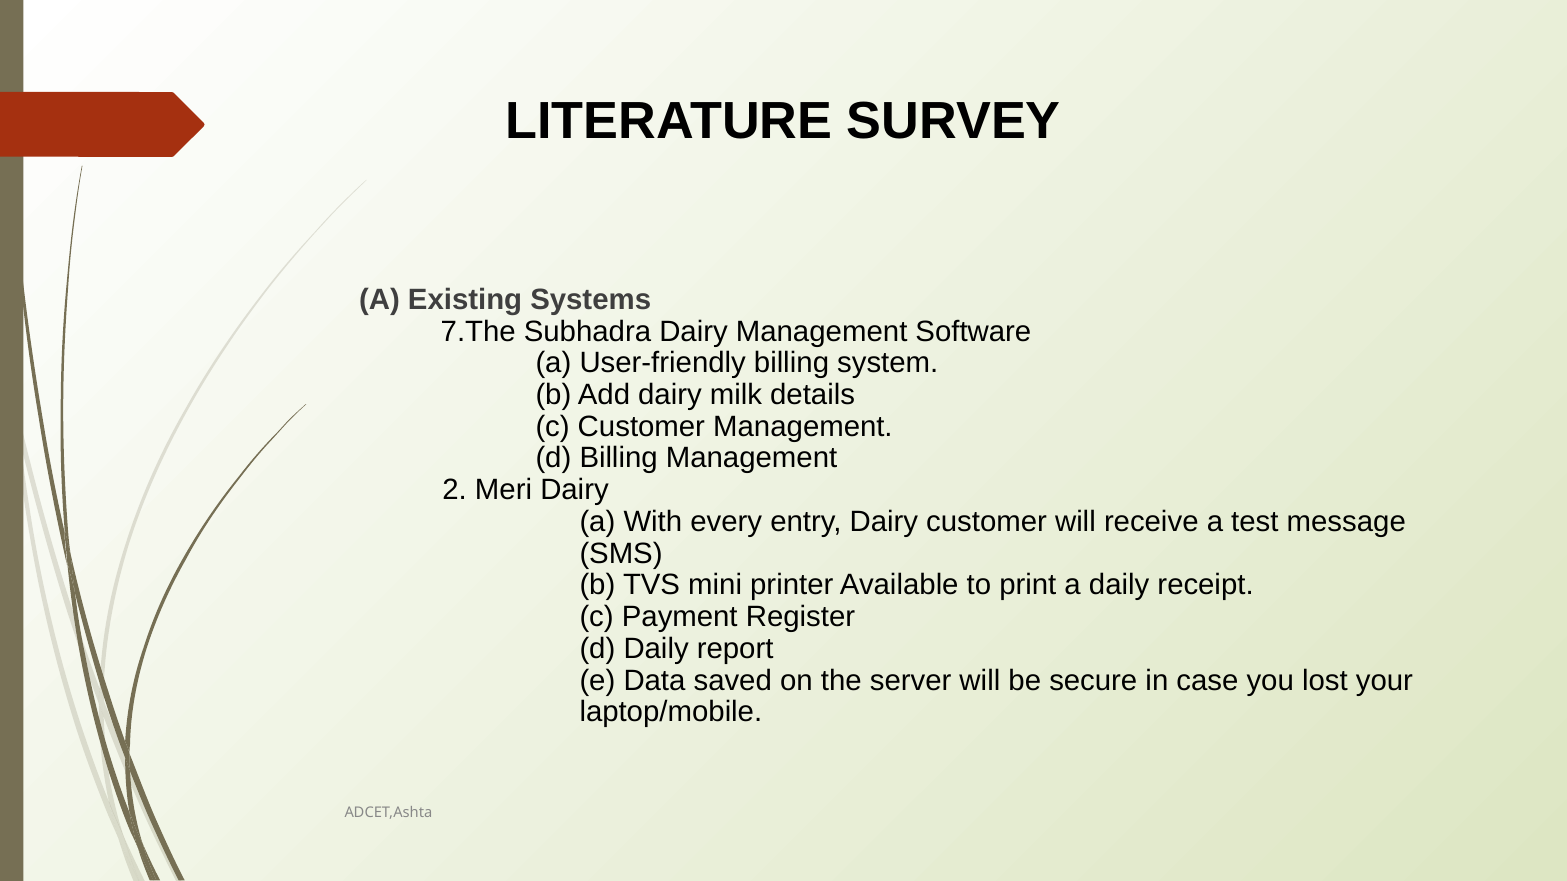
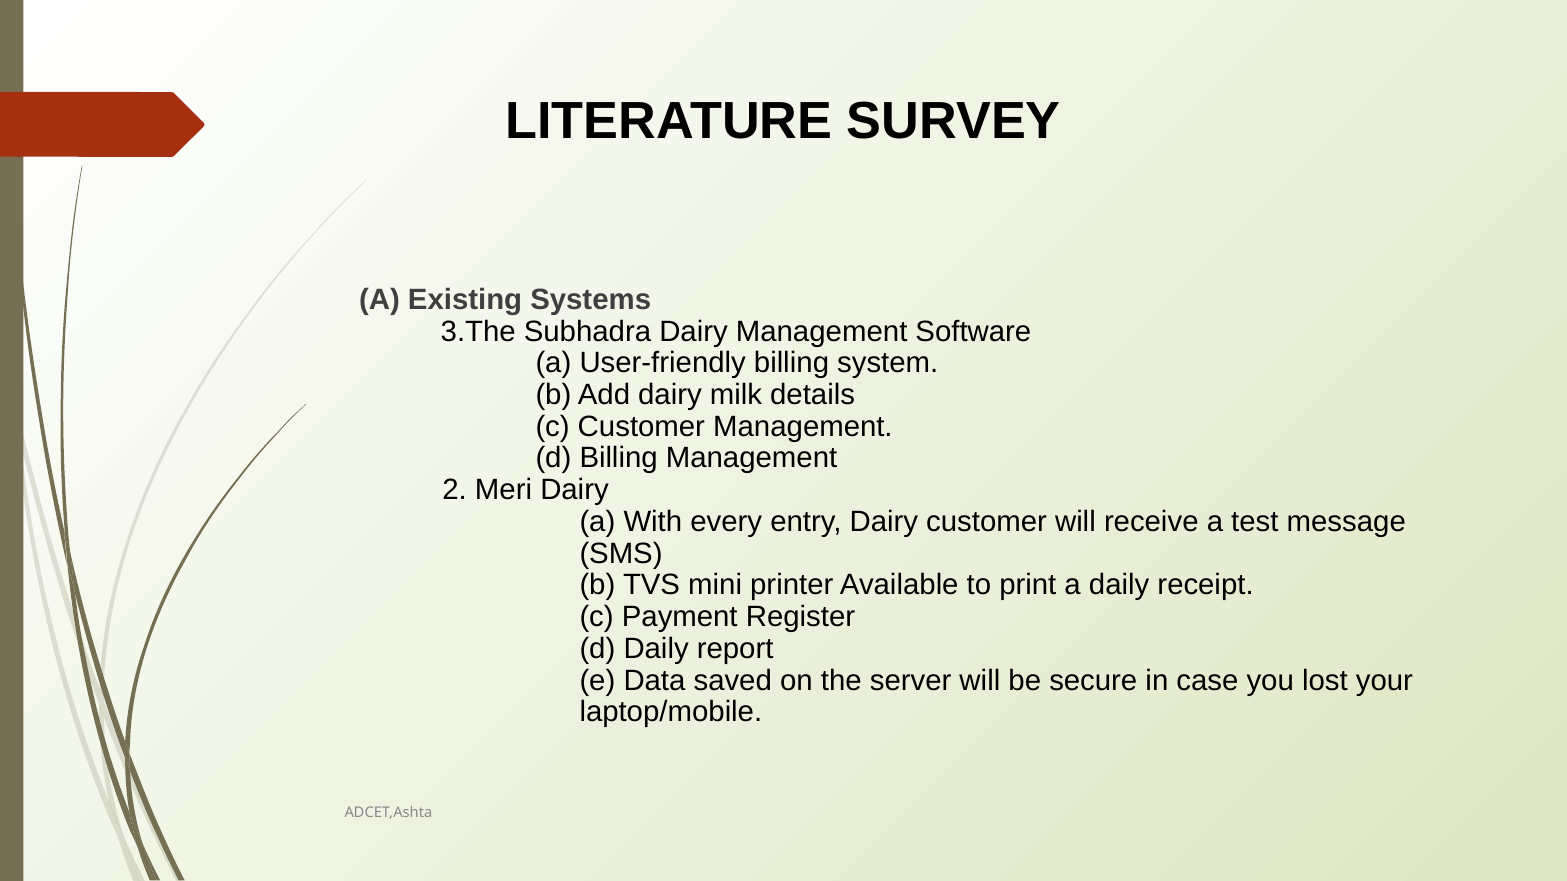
7.The: 7.The -> 3.The (478, 332)
